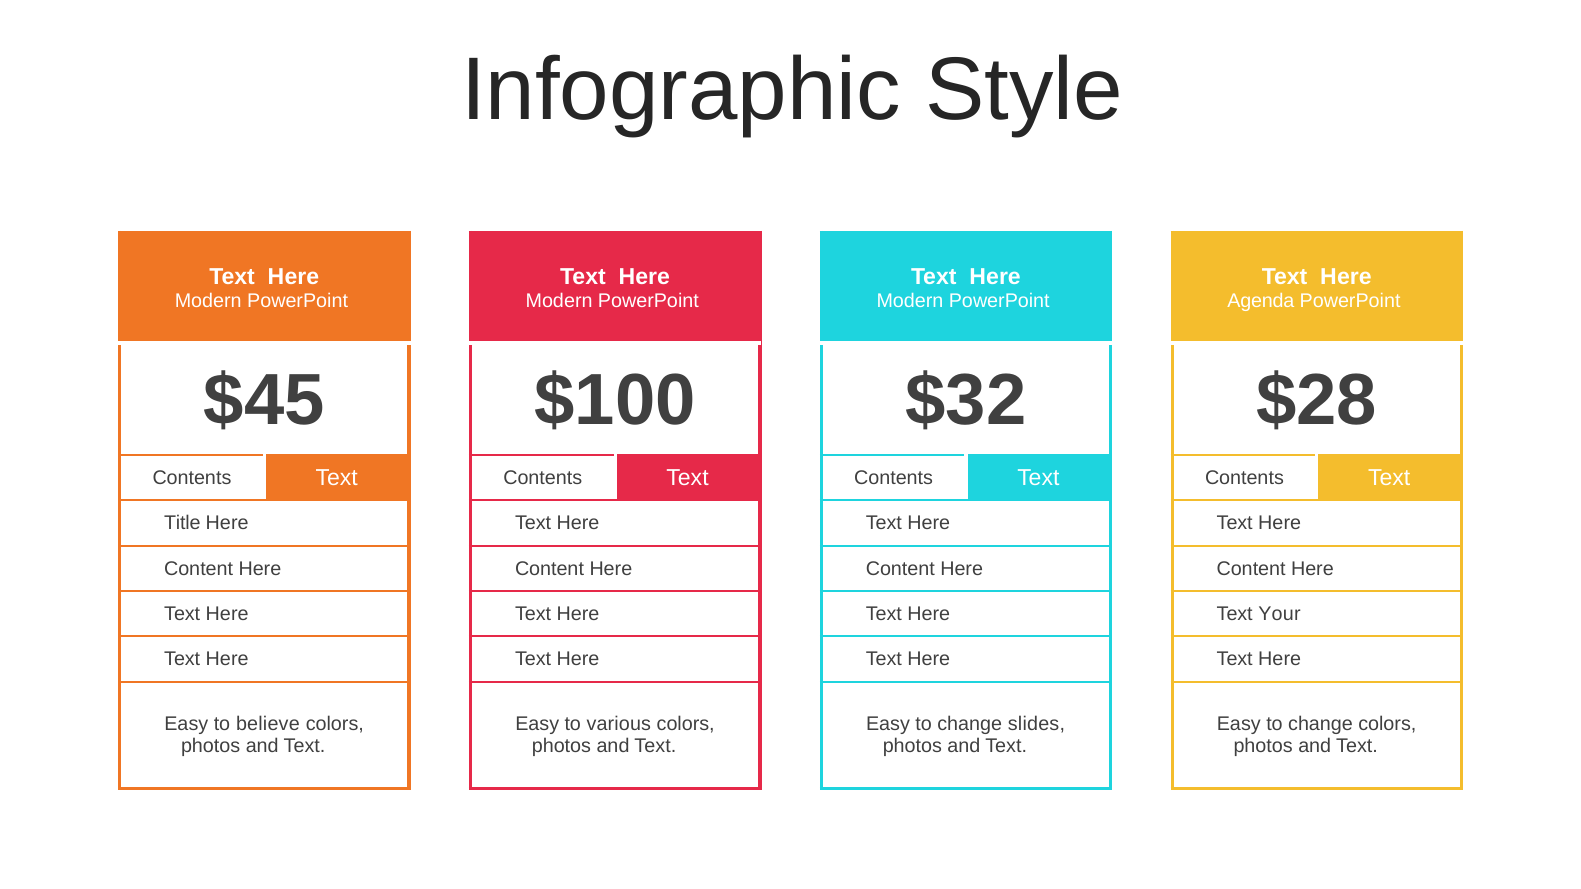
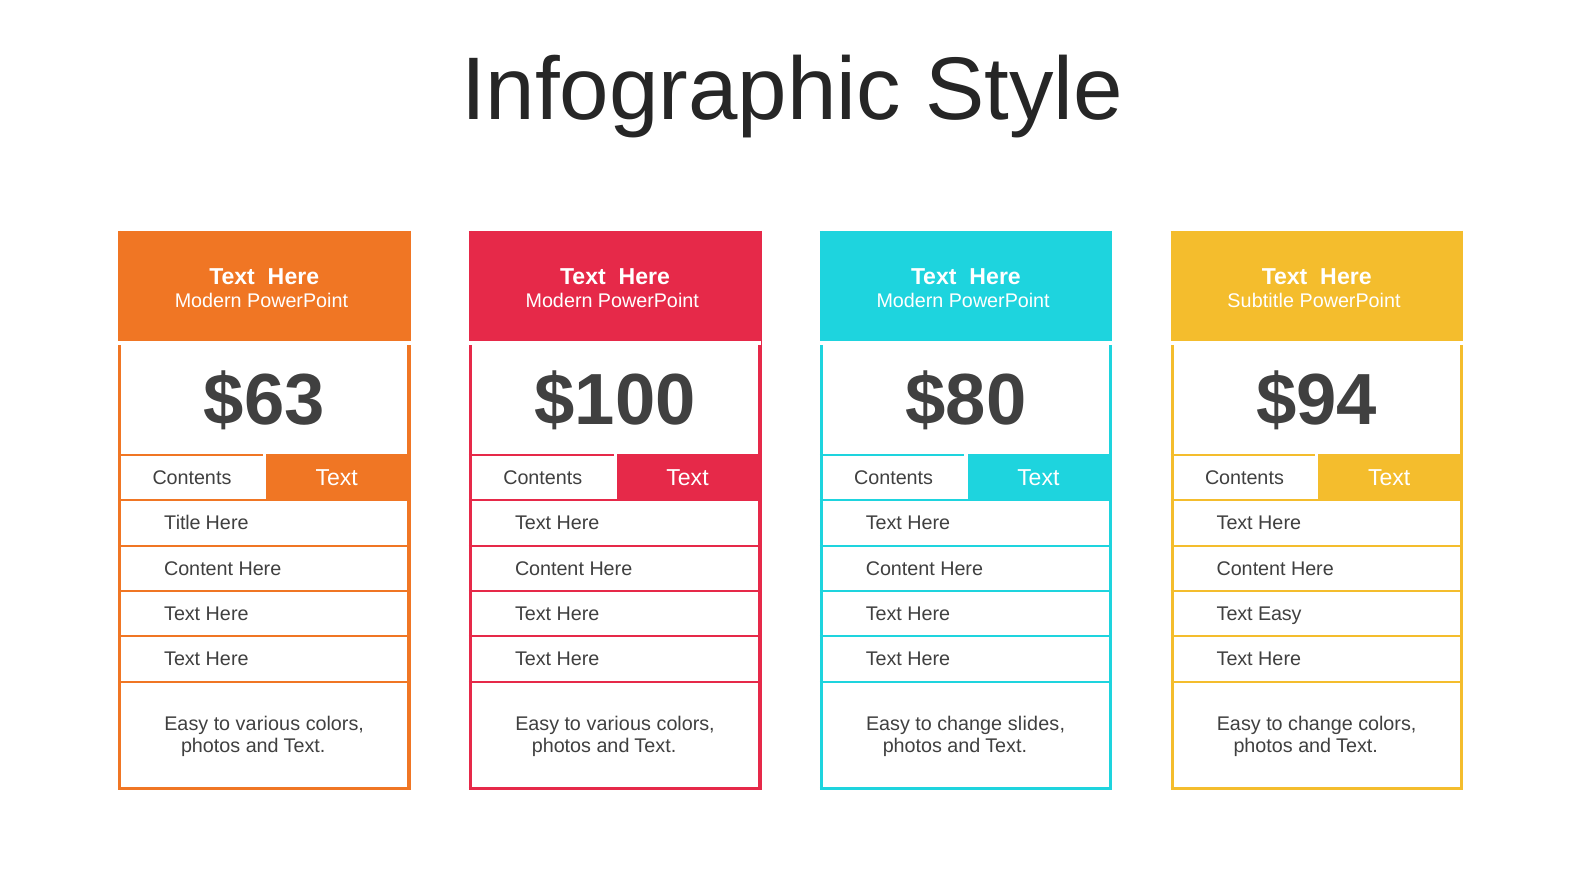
Agenda: Agenda -> Subtitle (1261, 301)
$45: $45 -> $63 (264, 400)
$32: $32 -> $80 (966, 400)
$28: $28 -> $94 (1317, 400)
Text Your: Your -> Easy (1280, 614)
believe: believe -> various (268, 725)
